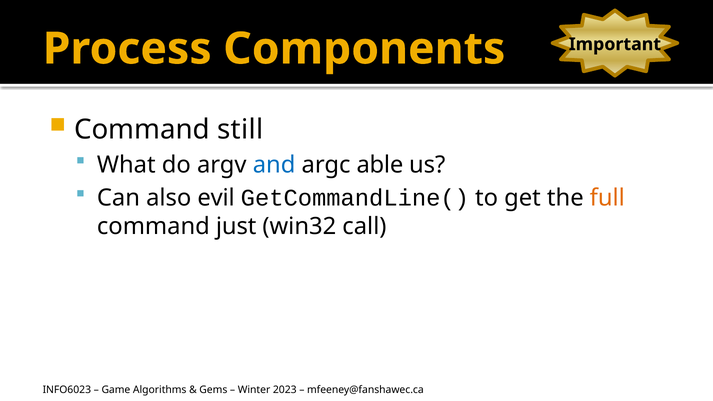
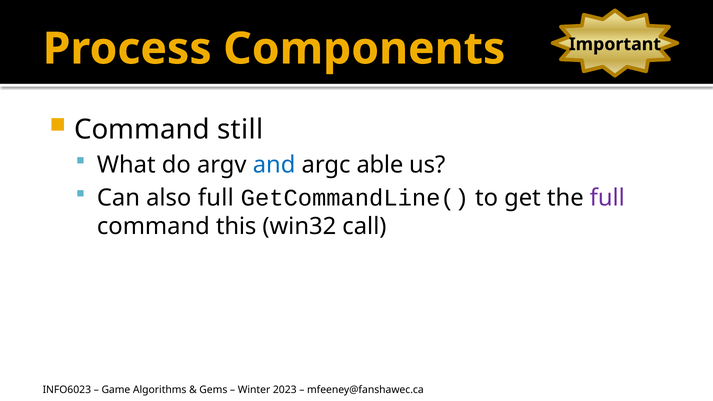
also evil: evil -> full (216, 198)
full colour: orange -> purple (607, 198)
just: just -> this (236, 227)
